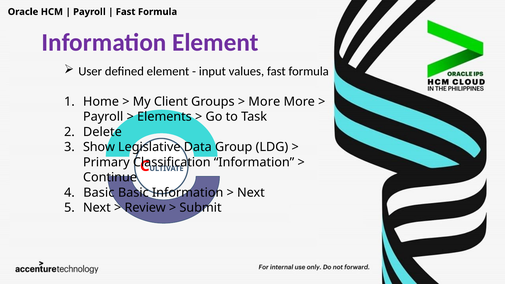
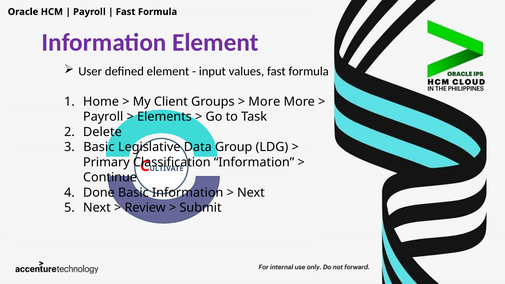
Show: Show -> Basic (99, 147)
Basic: Basic -> Done (99, 193)
